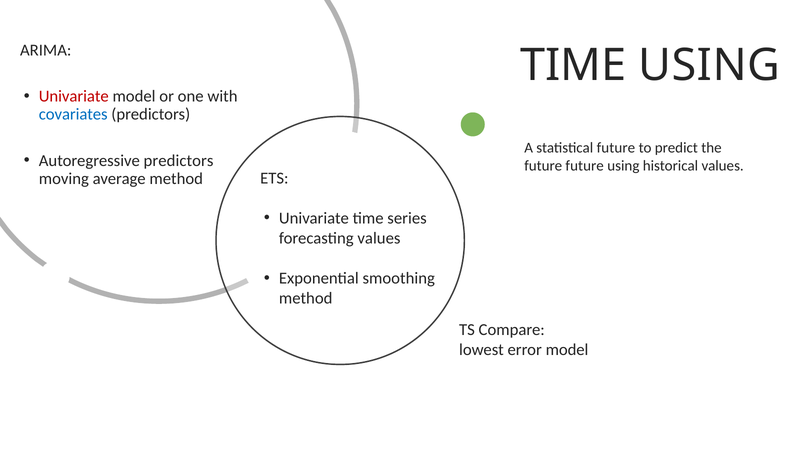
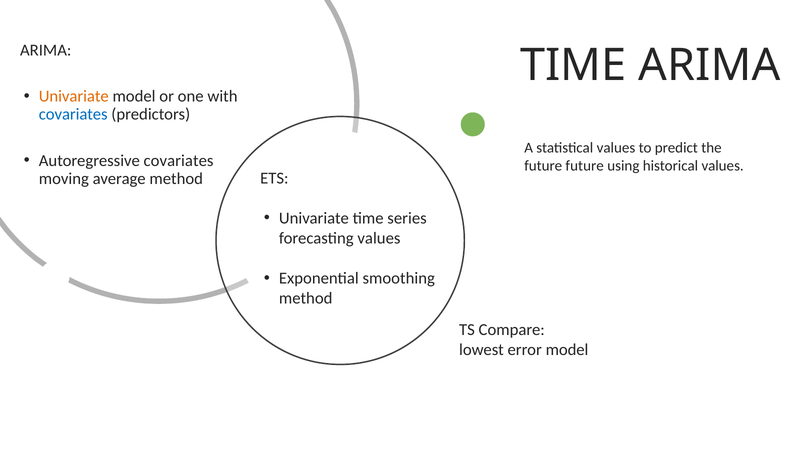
TIME USING: USING -> ARIMA (709, 65)
Univariate colour: red -> orange (74, 97)
statistical future: future -> values (616, 148)
Autoregressive predictors: predictors -> covariates (179, 161)
